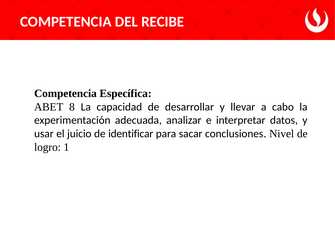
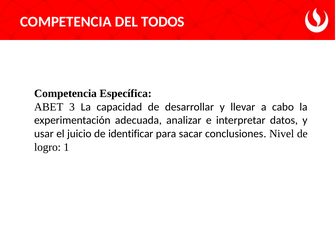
RECIBE: RECIBE -> TODOS (163, 22)
8: 8 -> 3 (72, 107)
